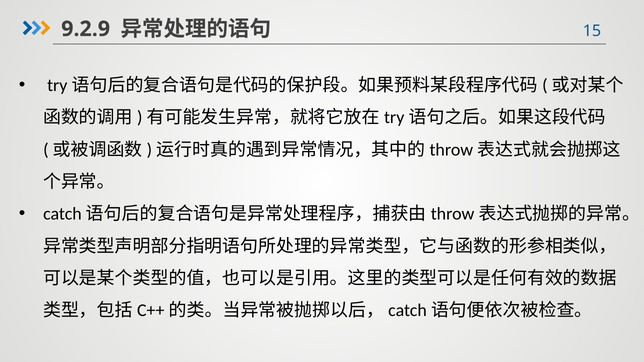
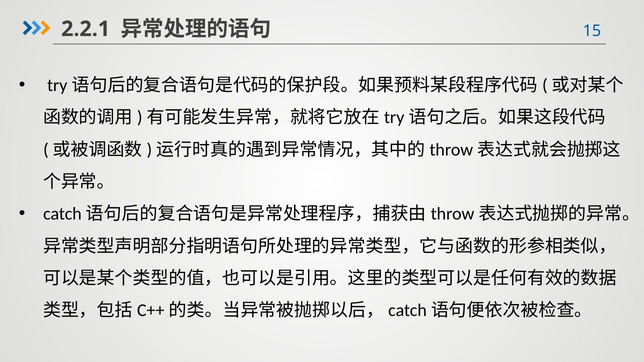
9.2.9: 9.2.9 -> 2.2.1 (86, 29)
